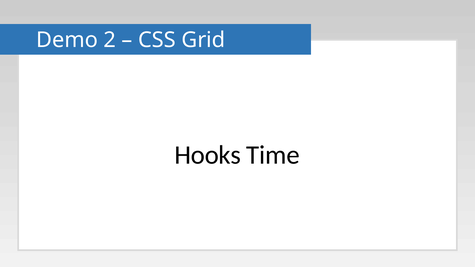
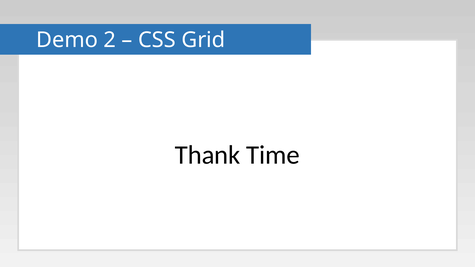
Hooks: Hooks -> Thank (208, 155)
